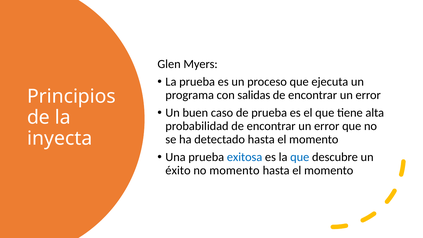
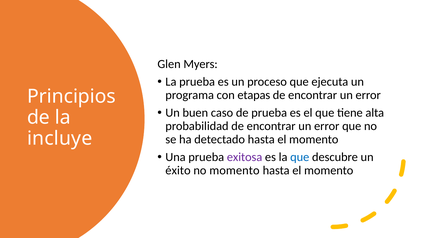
salidas: salidas -> etapas (254, 95)
inyecta: inyecta -> incluye (60, 138)
exitosa colour: blue -> purple (245, 157)
